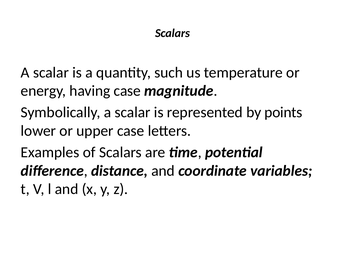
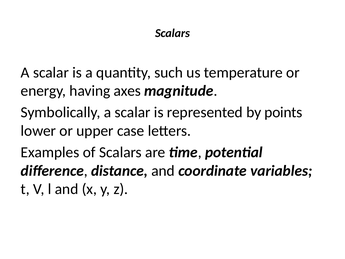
having case: case -> axes (127, 91)
